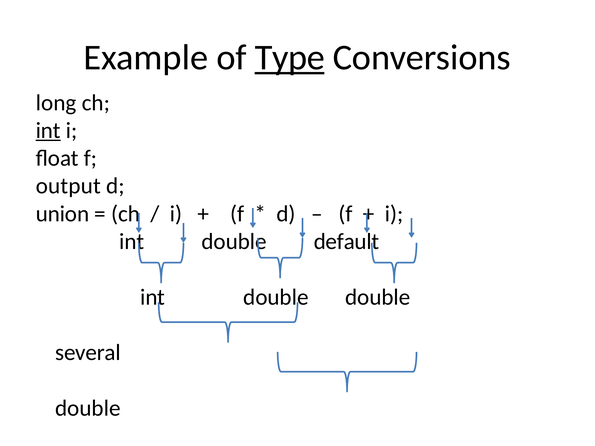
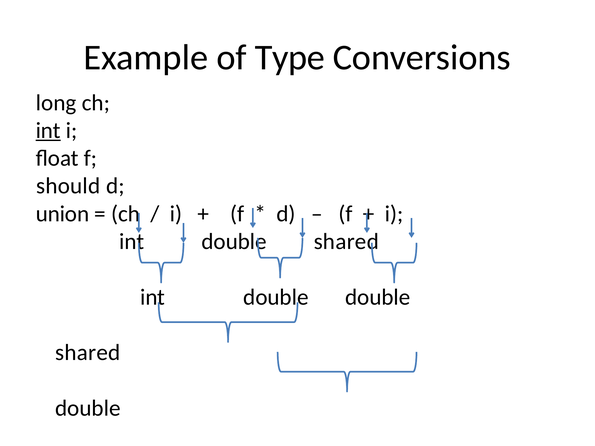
Type underline: present -> none (290, 58)
output: output -> should (68, 186)
int double default: default -> shared (346, 242)
several: several -> shared (88, 353)
